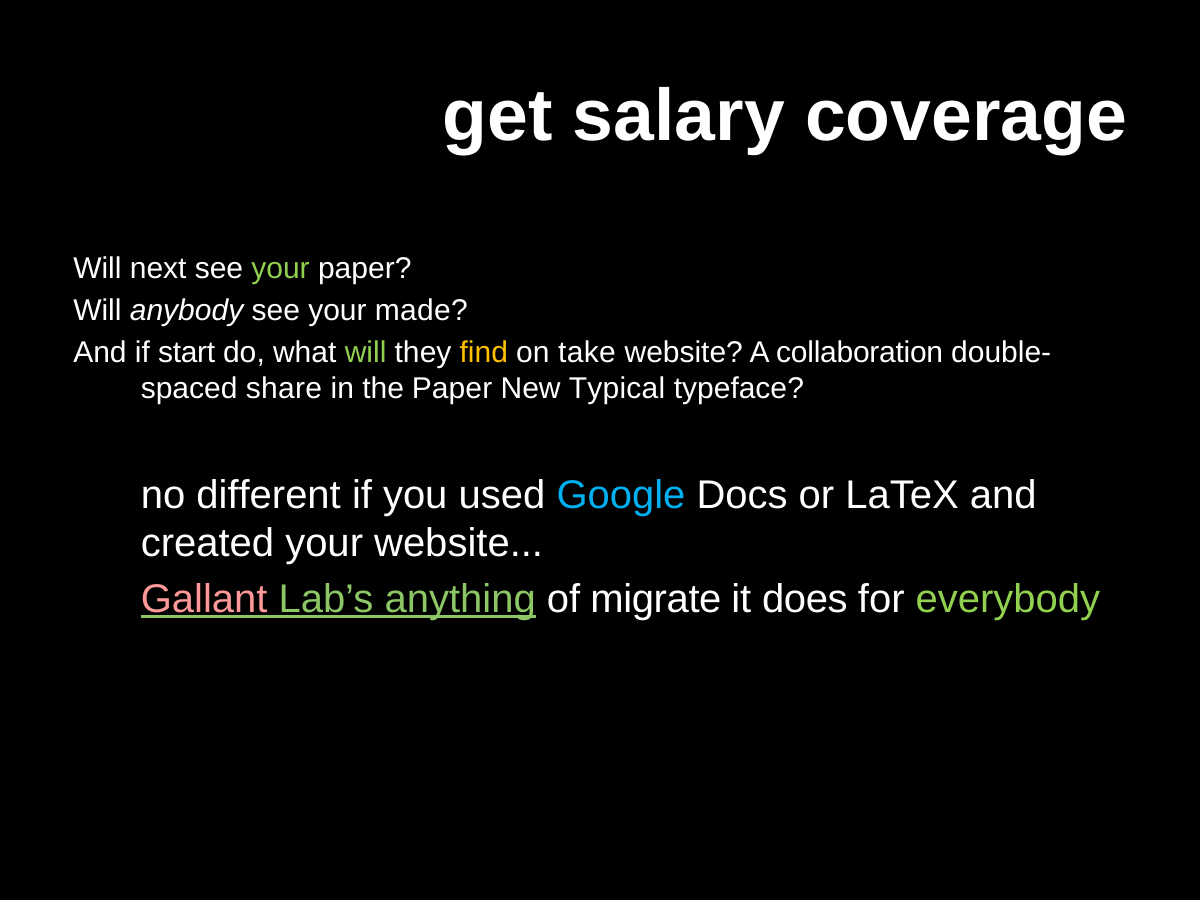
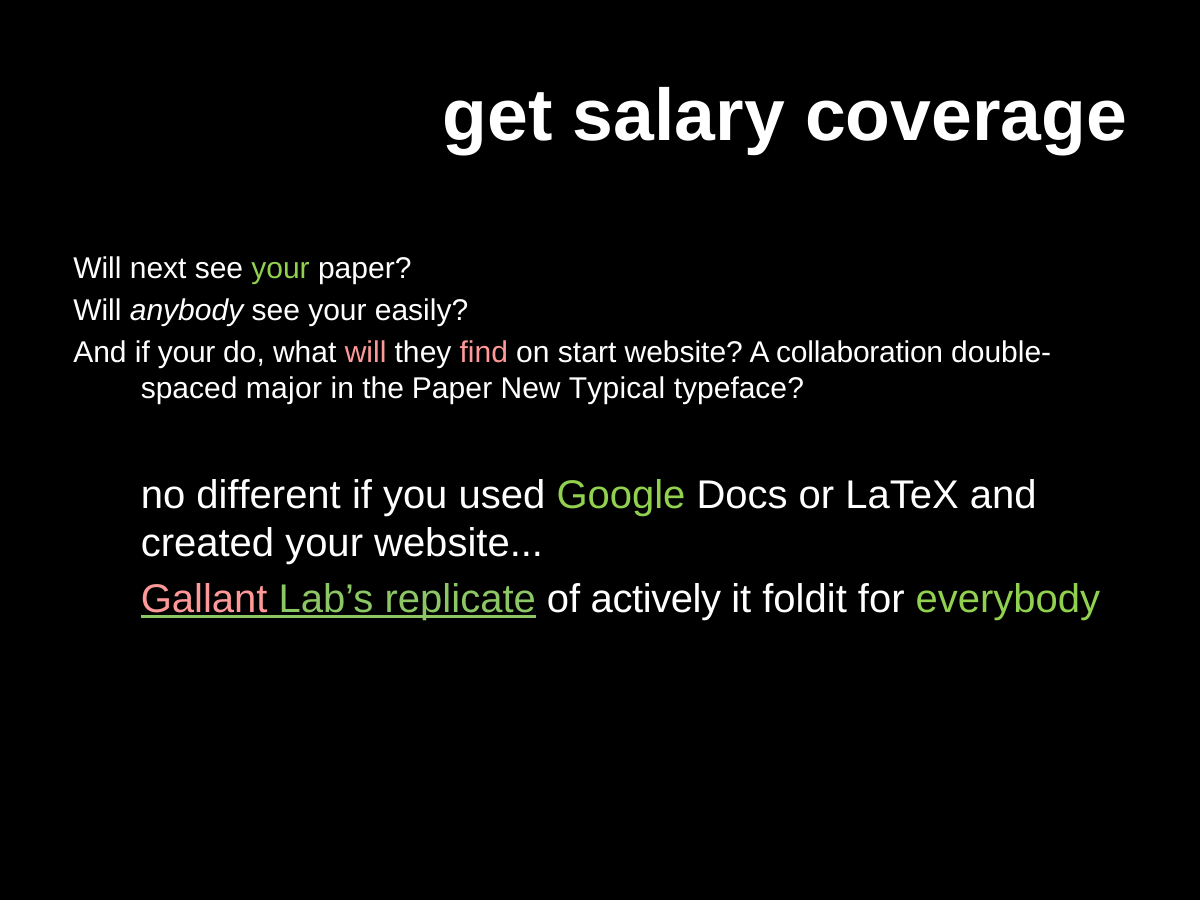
made: made -> easily (422, 310)
if start: start -> your (187, 352)
will colour: light green -> pink (366, 352)
find colour: yellow -> pink (484, 352)
take: take -> start (587, 352)
share: share -> major (284, 388)
Google colour: light blue -> light green (621, 495)
anything: anything -> replicate (460, 599)
migrate: migrate -> actively (656, 599)
does: does -> foldit (805, 599)
